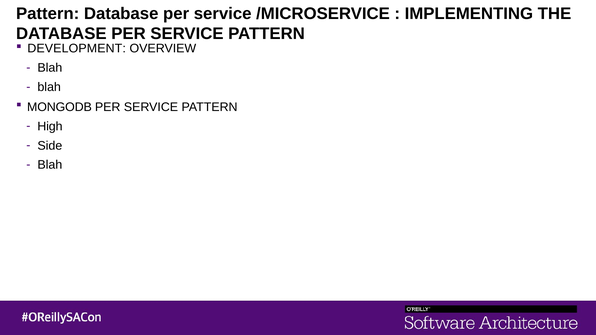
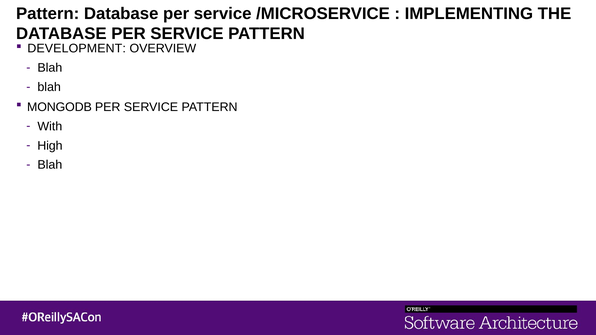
High: High -> With (50, 126)
Side: Side -> High (50, 146)
